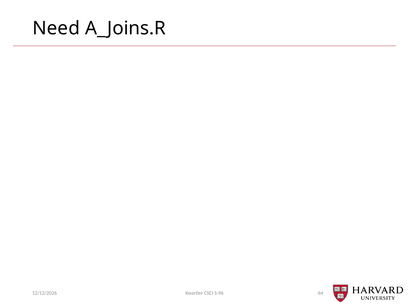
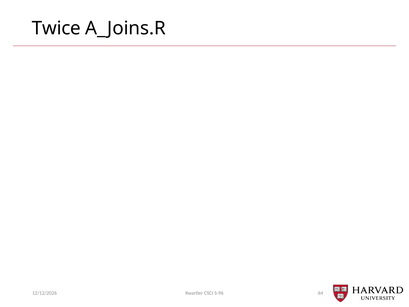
Need: Need -> Twice (56, 28)
